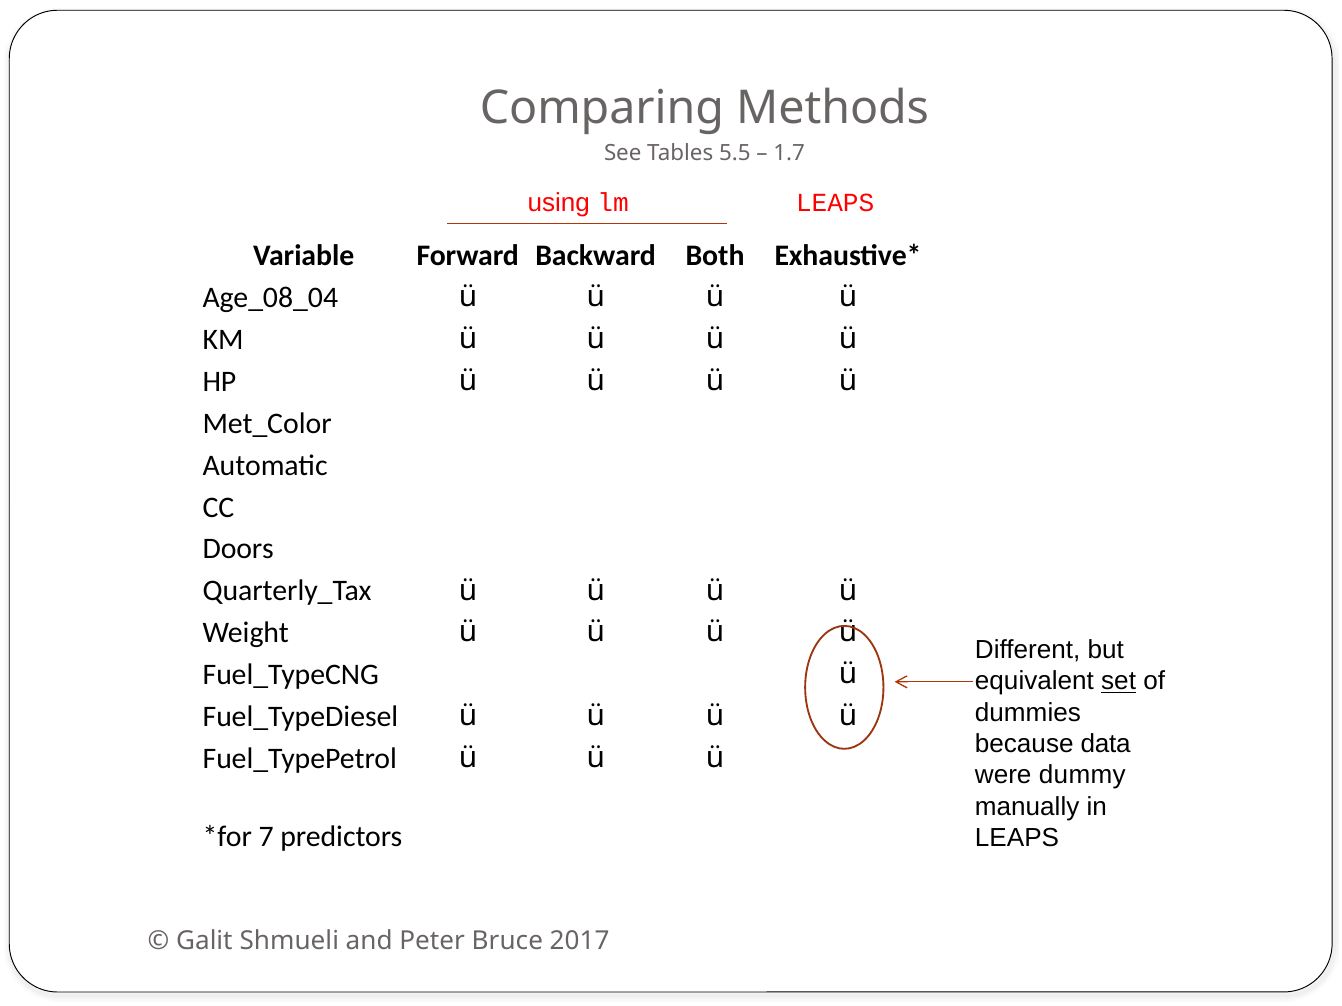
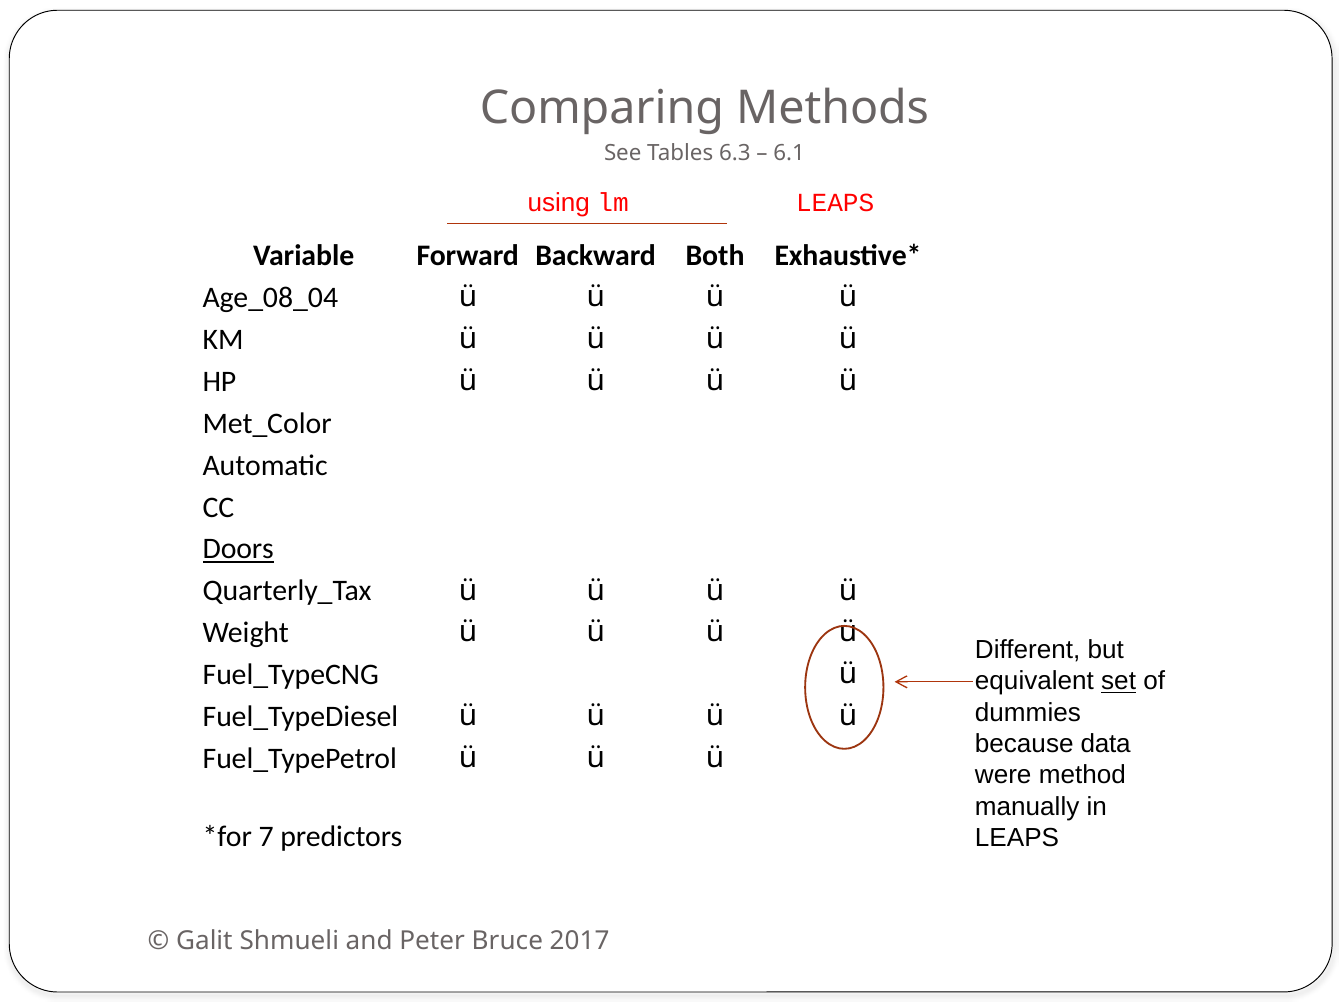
5.5: 5.5 -> 6.3 (735, 154)
1.7: 1.7 -> 6.1 (789, 154)
Doors underline: none -> present (238, 549)
dummy: dummy -> method (1082, 776)
